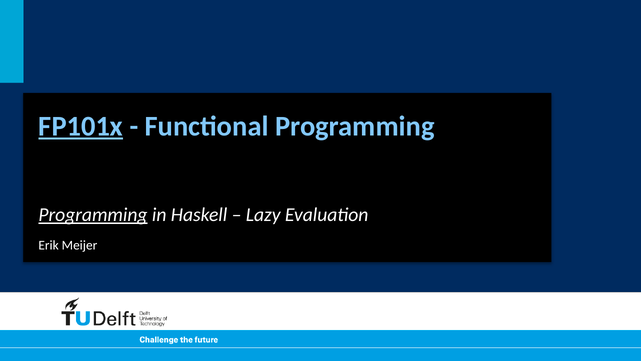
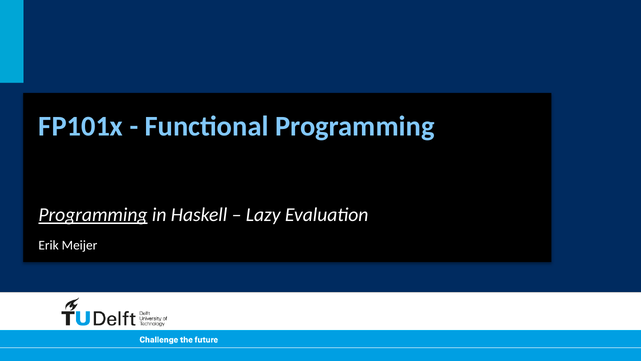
FP101x underline: present -> none (81, 126)
